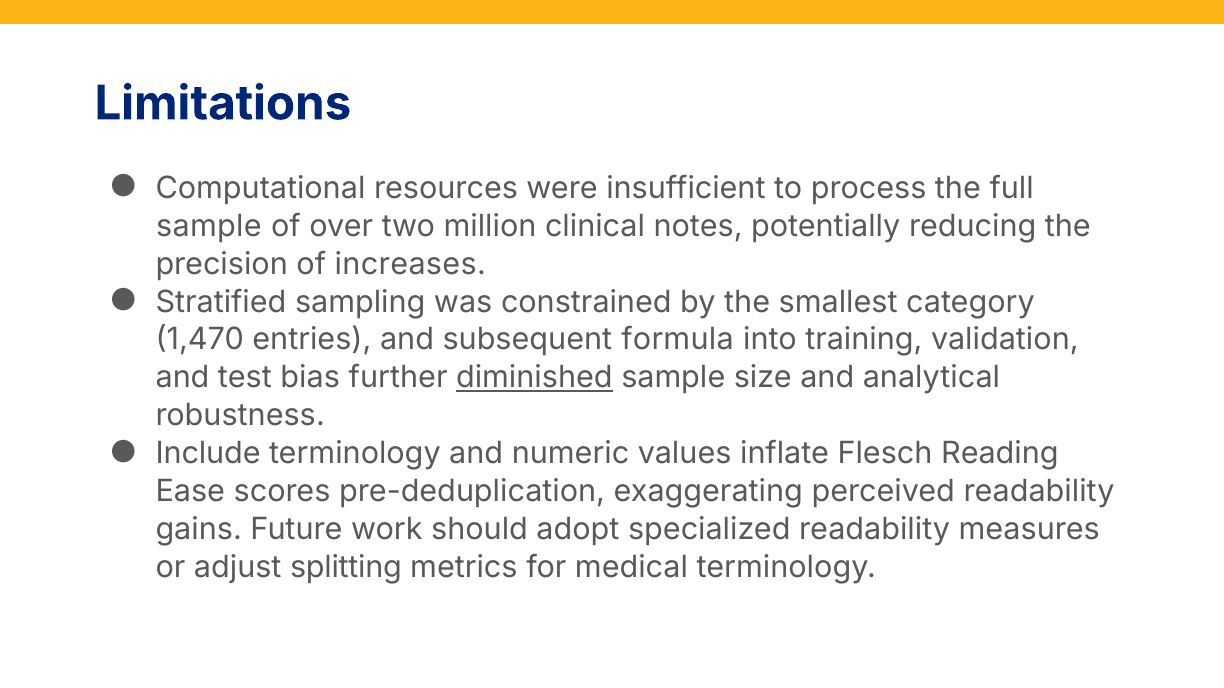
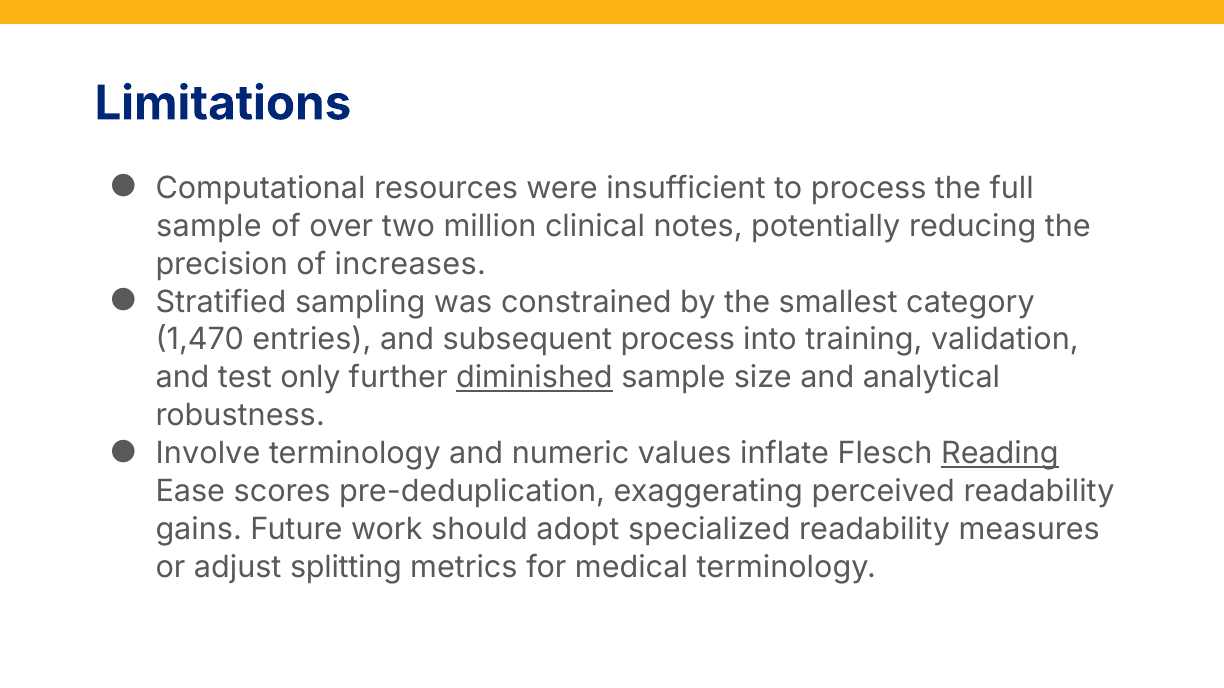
subsequent formula: formula -> process (678, 340)
bias: bias -> only (310, 378)
Include: Include -> Involve (208, 454)
Reading underline: none -> present (1000, 454)
